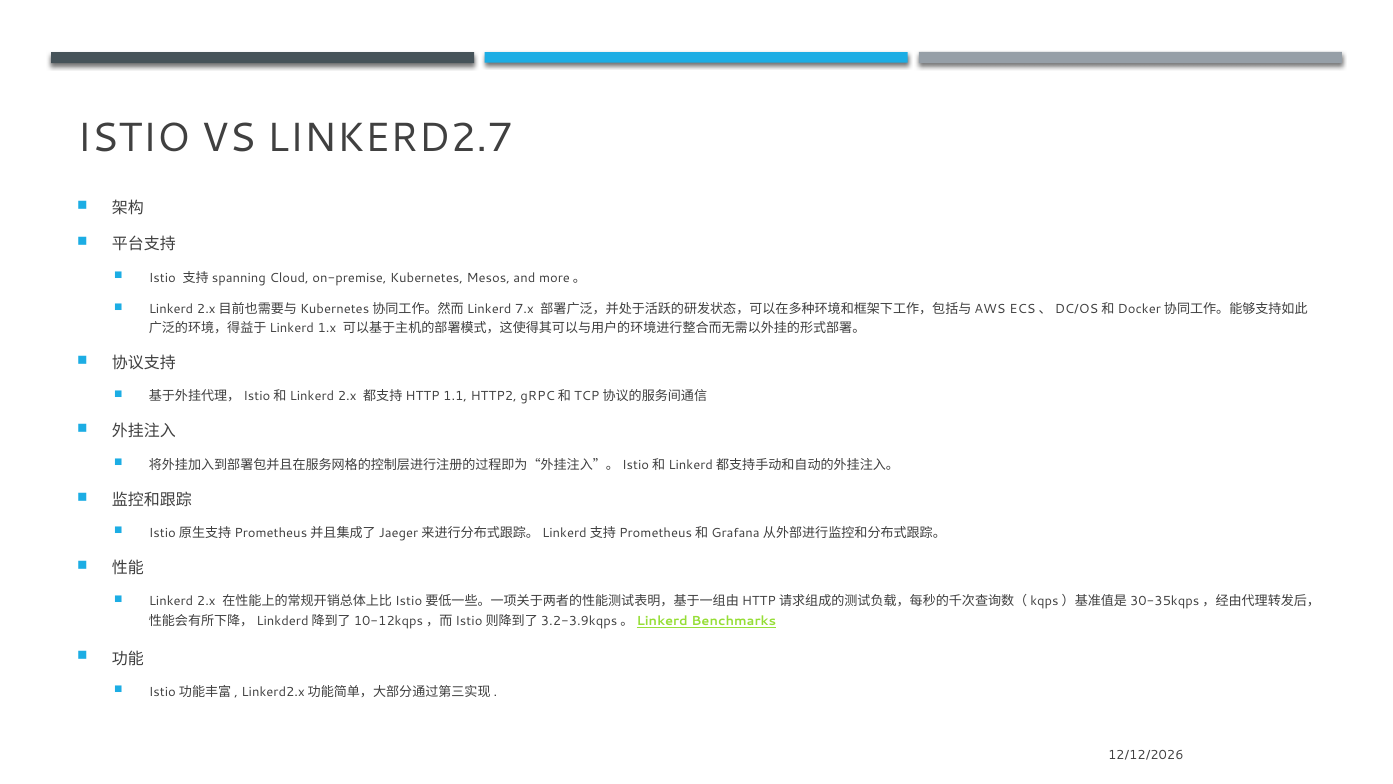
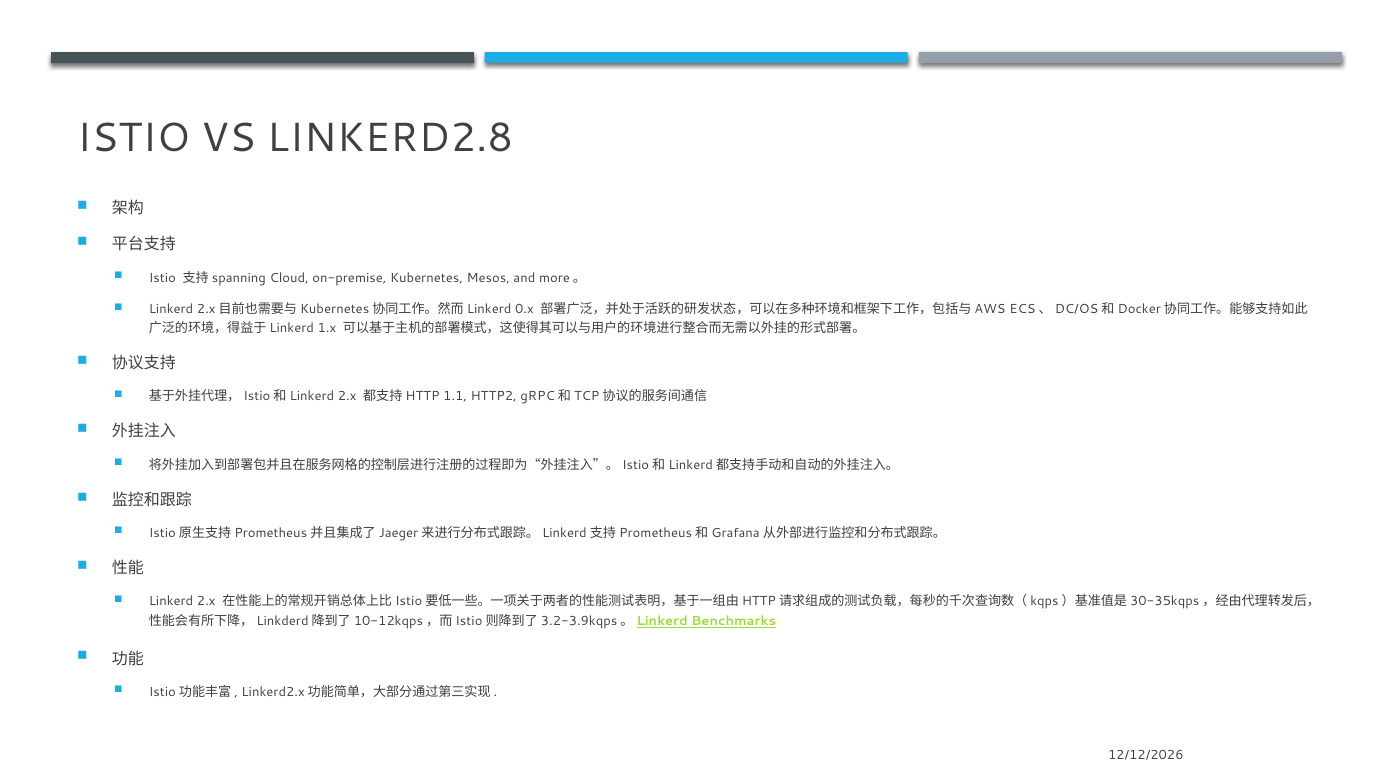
LINKERD2.7: LINKERD2.7 -> LINKERD2.8 (390, 138)
7.x: 7.x -> 0.x (524, 309)
